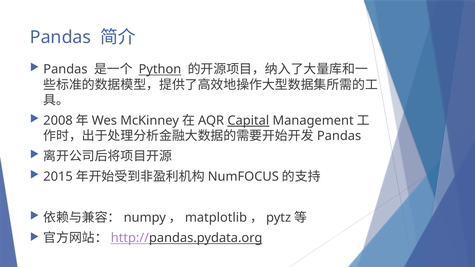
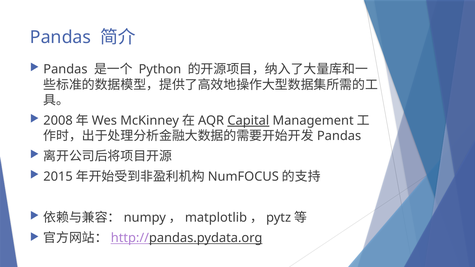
Python underline: present -> none (160, 69)
